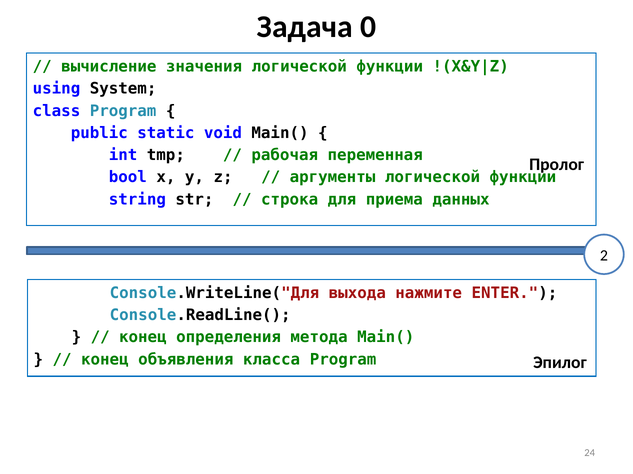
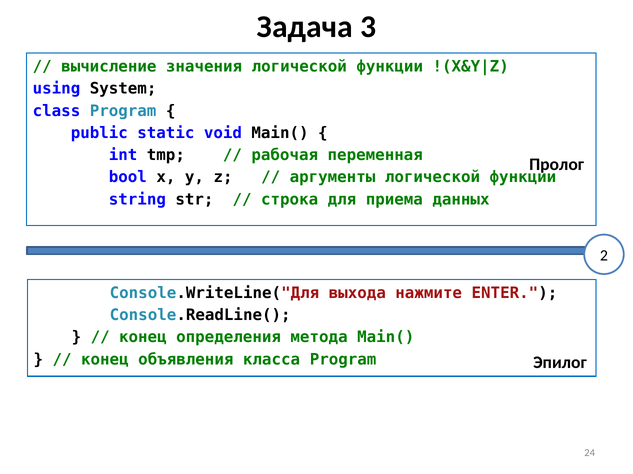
0: 0 -> 3 (368, 27)
